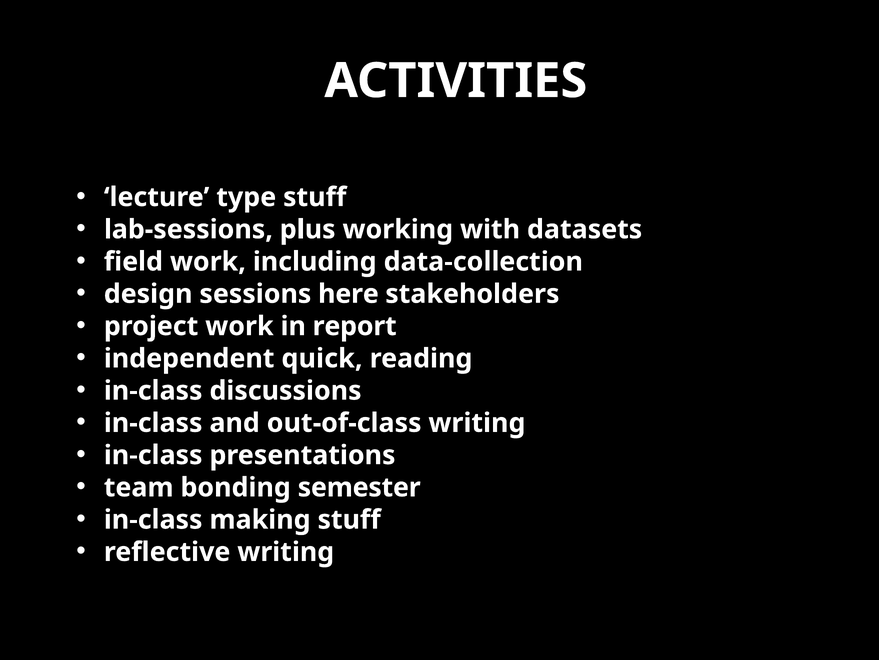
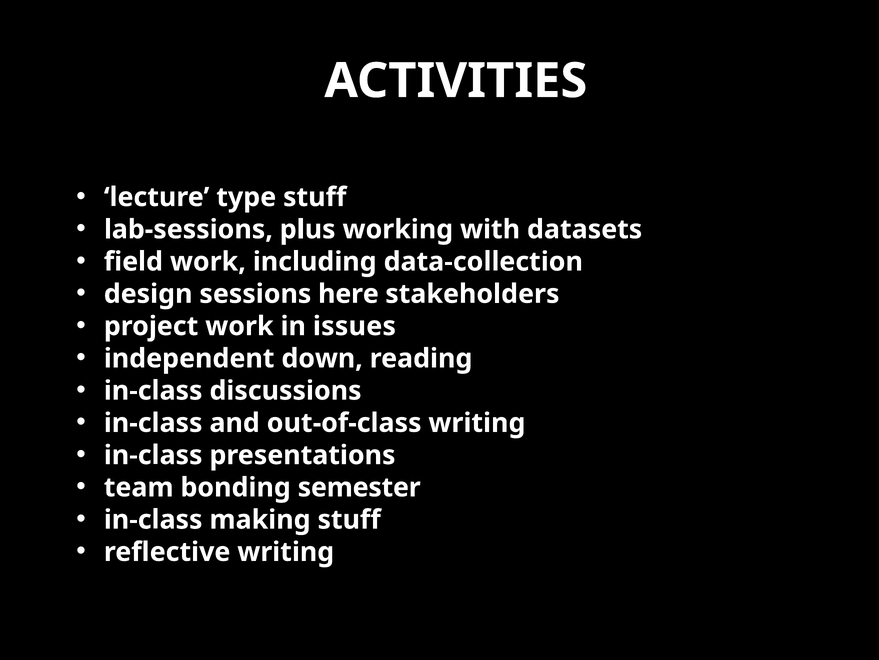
report: report -> issues (354, 326)
quick: quick -> down (322, 358)
